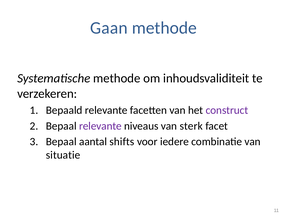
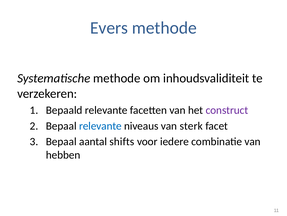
Gaan: Gaan -> Evers (109, 28)
relevante colour: purple -> blue (100, 125)
situatie: situatie -> hebben (63, 154)
